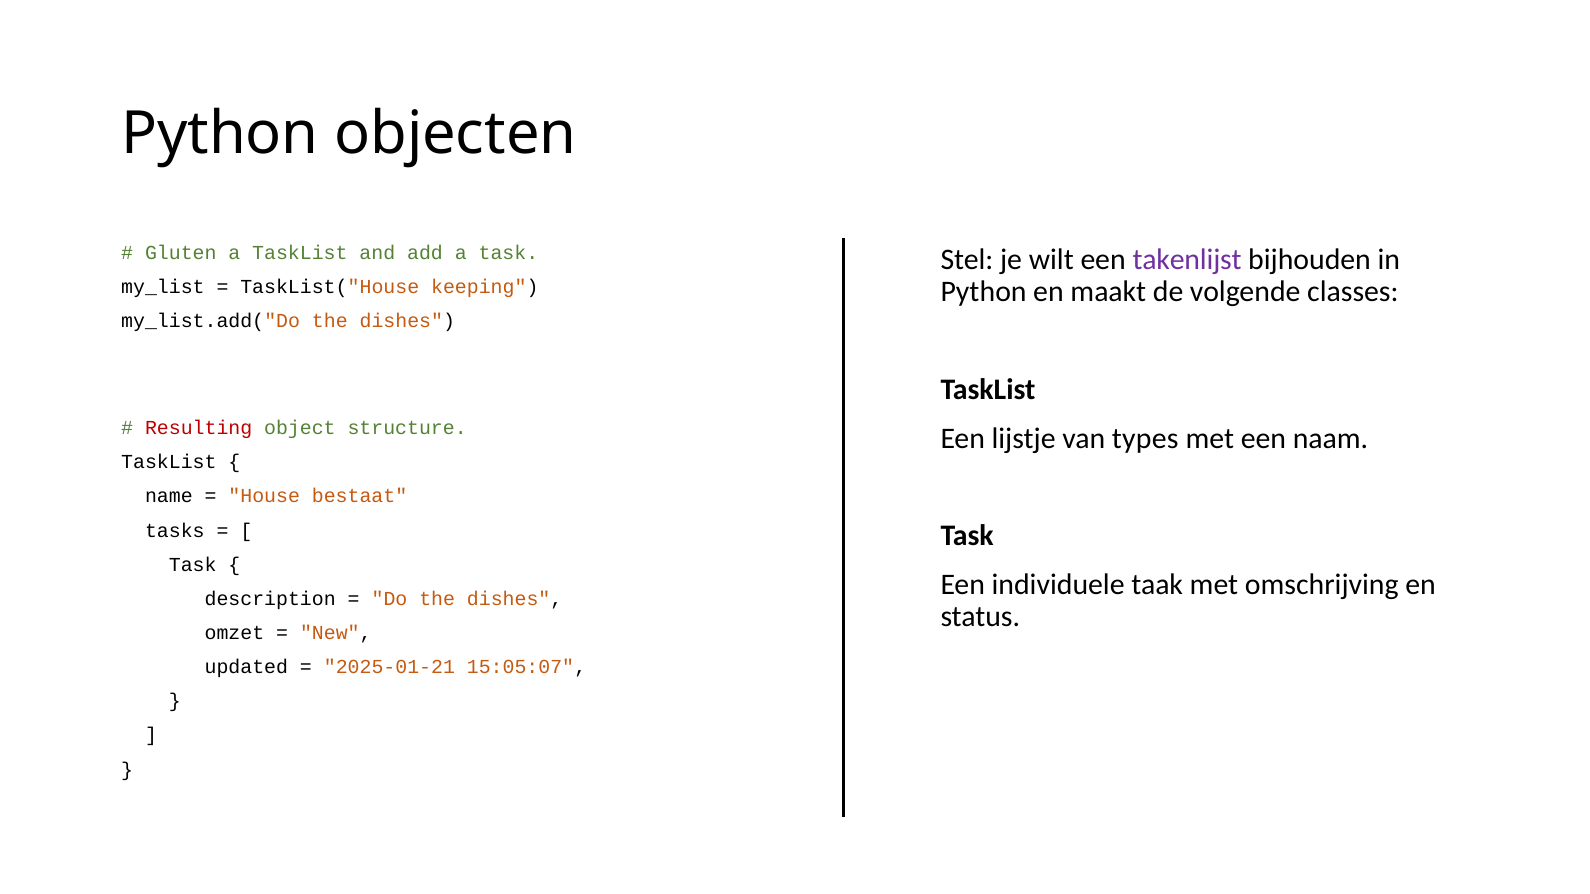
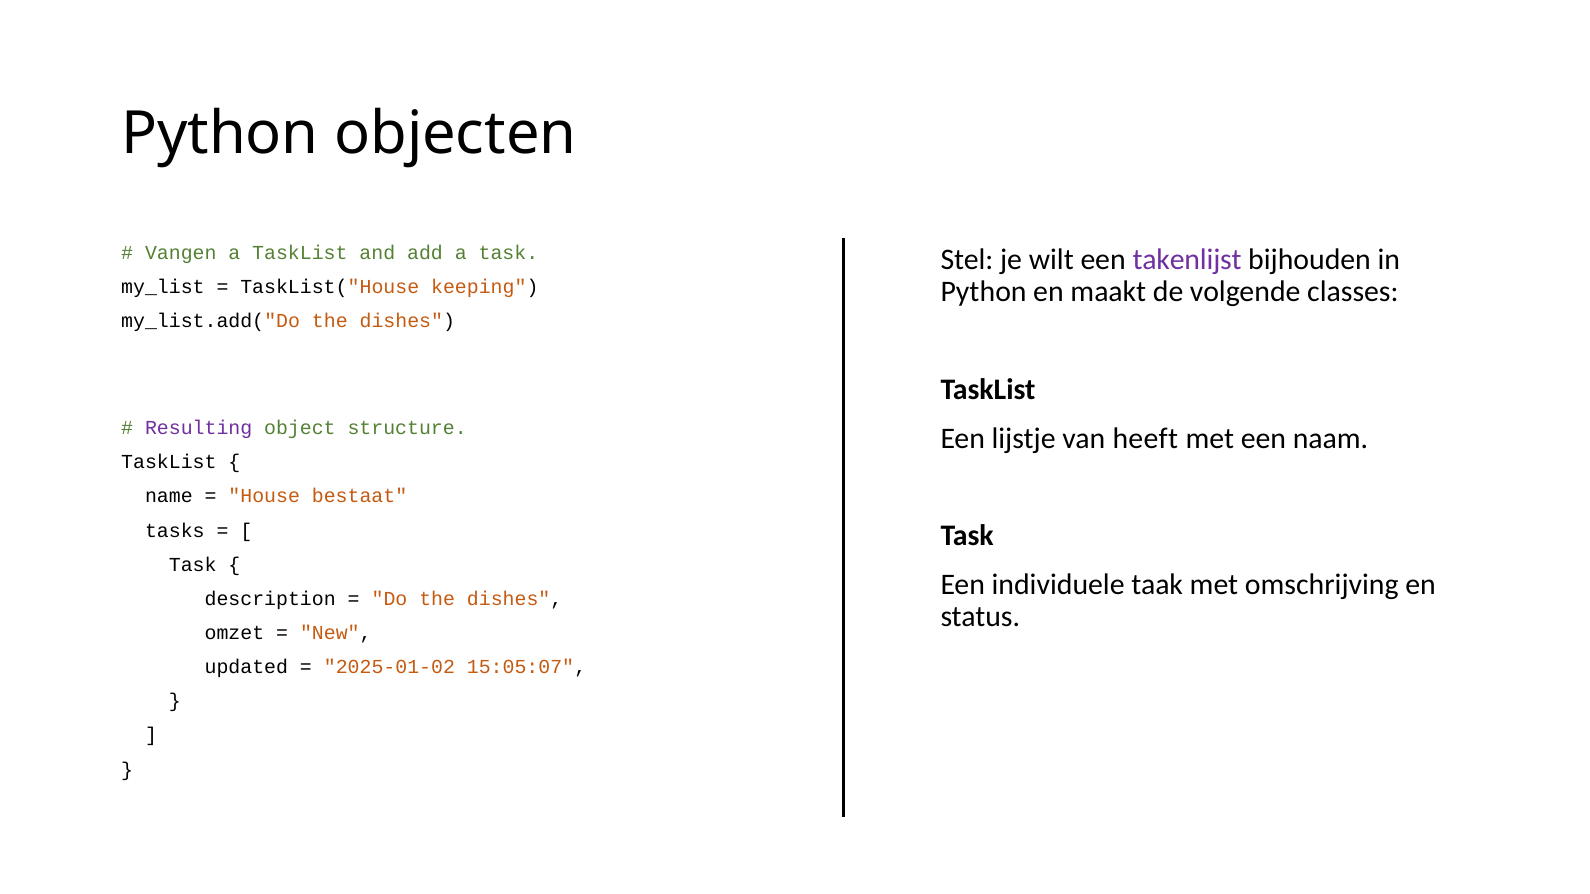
Gluten: Gluten -> Vangen (181, 253)
Resulting colour: red -> purple (199, 428)
types: types -> heeft (1145, 438)
2025-01-21: 2025-01-21 -> 2025-01-02 (389, 667)
